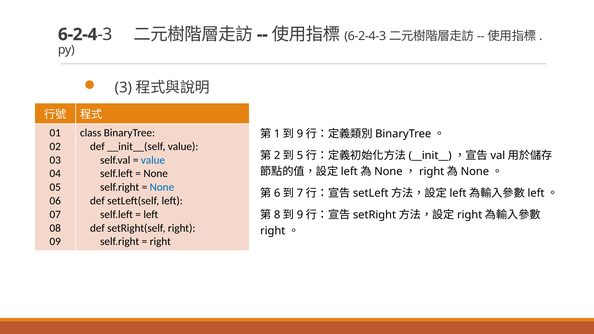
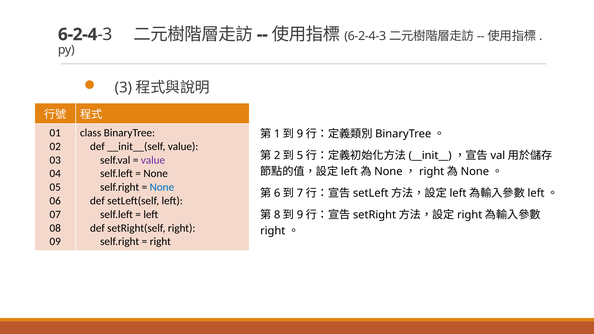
value colour: blue -> purple (153, 160)
